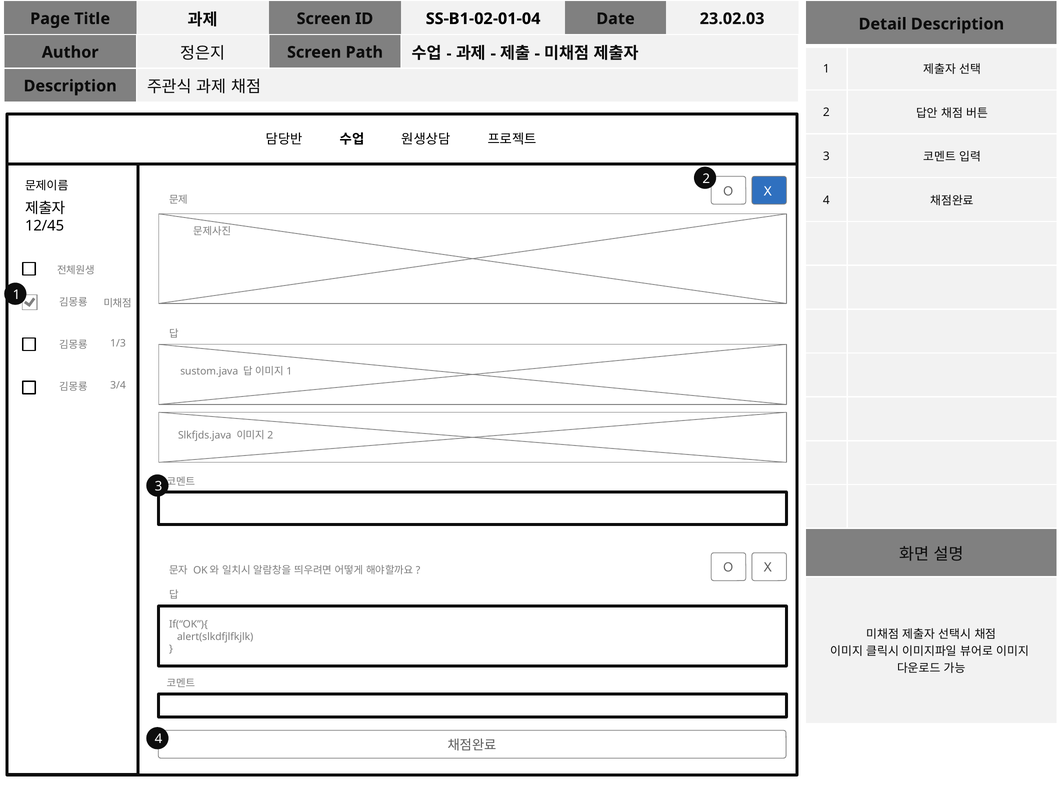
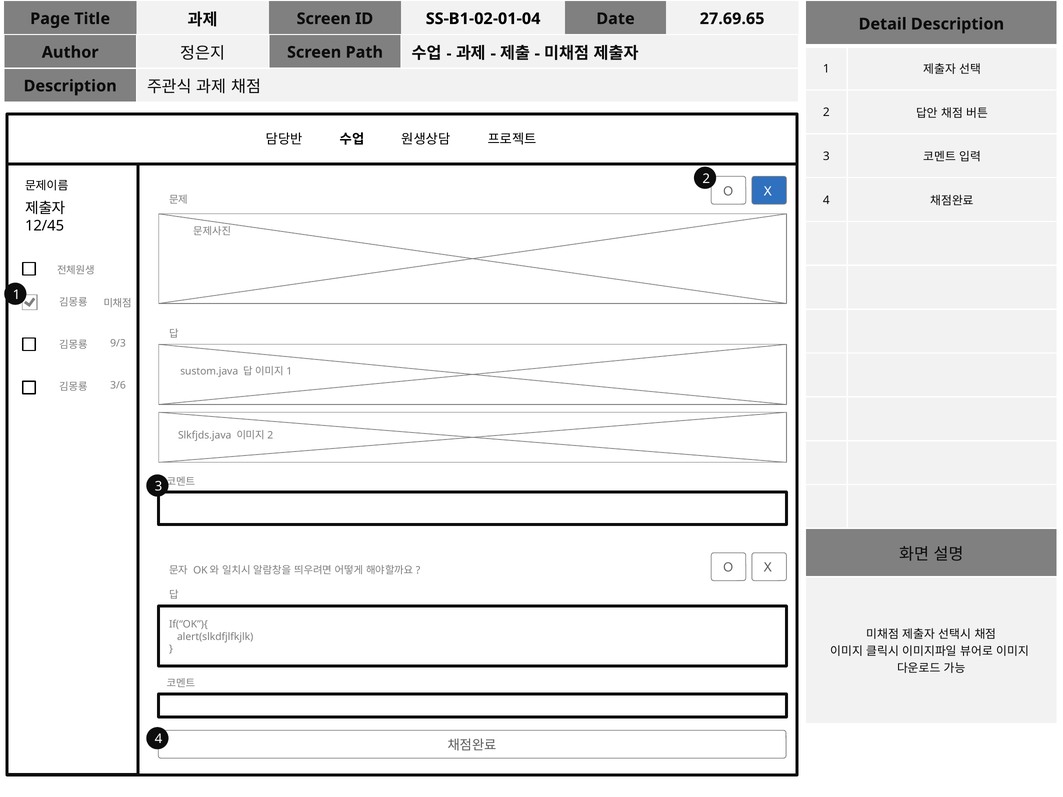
23.02.03: 23.02.03 -> 27.69.65 (732, 19)
1/3: 1/3 -> 9/3 (118, 343)
3/4: 3/4 -> 3/6 (118, 386)
